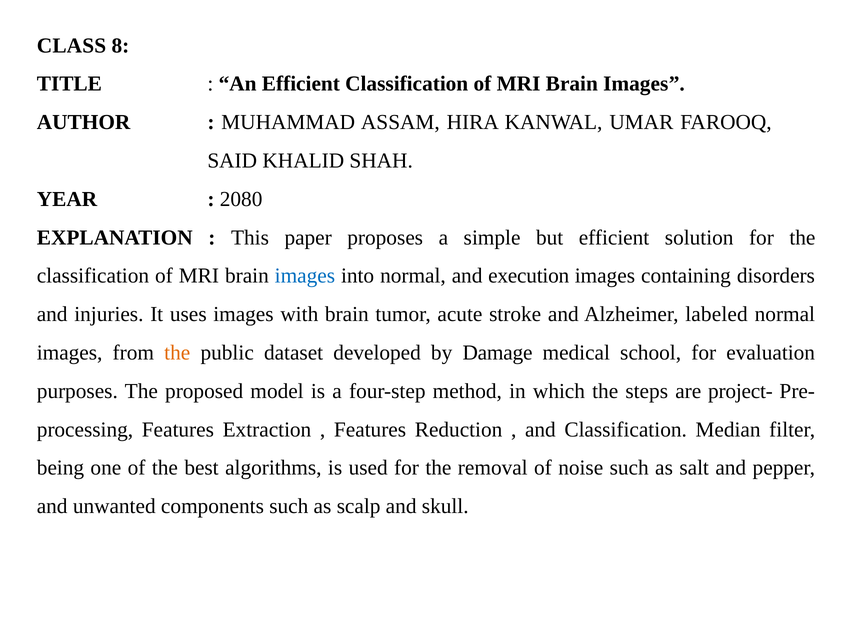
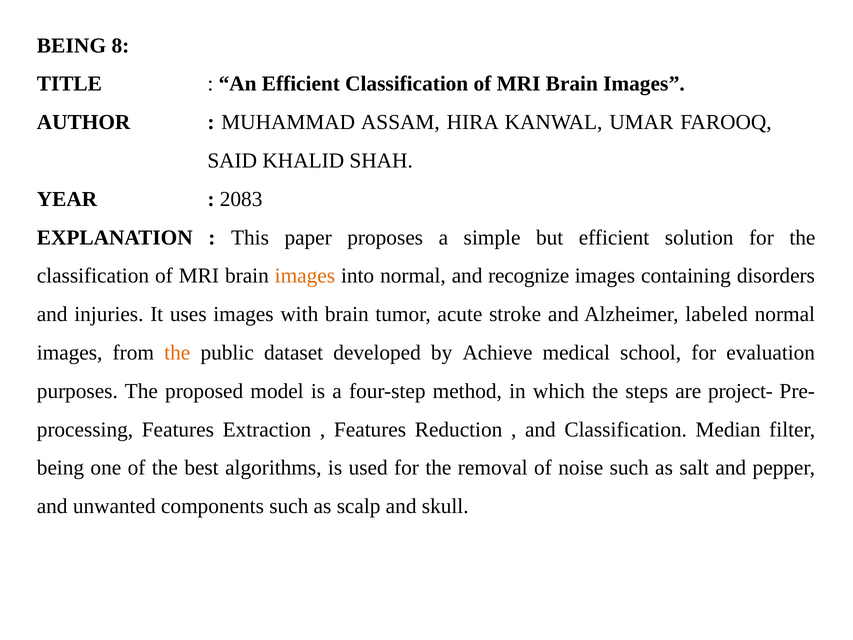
CLASS: CLASS -> BEING (71, 45)
2080: 2080 -> 2083 (241, 199)
images colour: blue -> orange (305, 276)
execution: execution -> recognize (529, 276)
Damage: Damage -> Achieve (498, 353)
